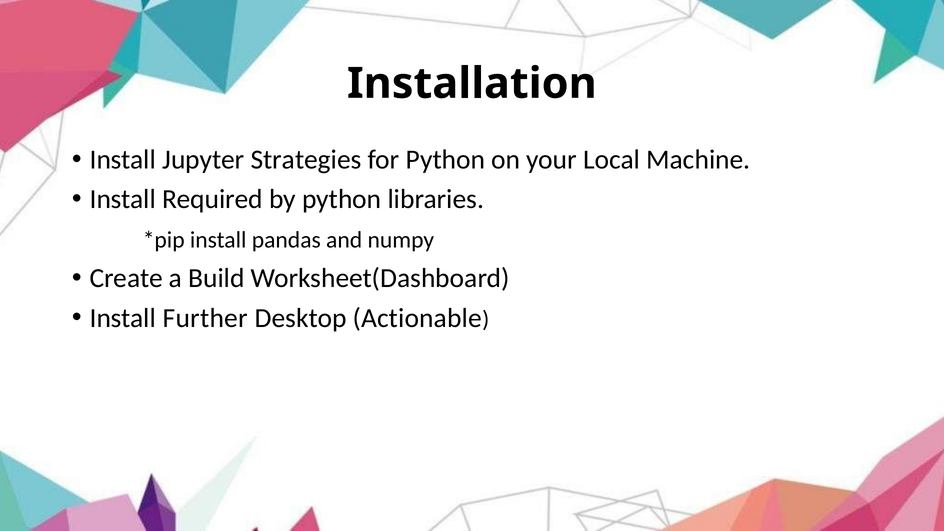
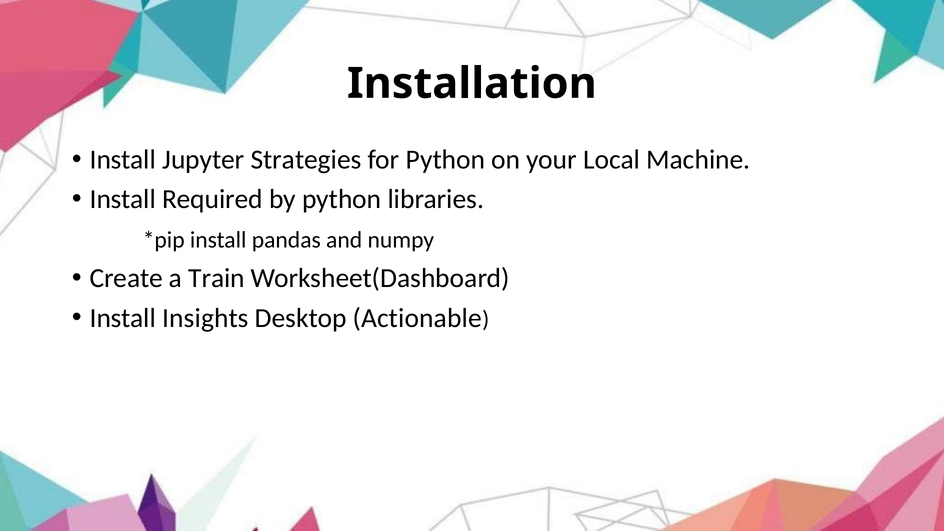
Build: Build -> Train (217, 278)
Further: Further -> Insights (205, 318)
